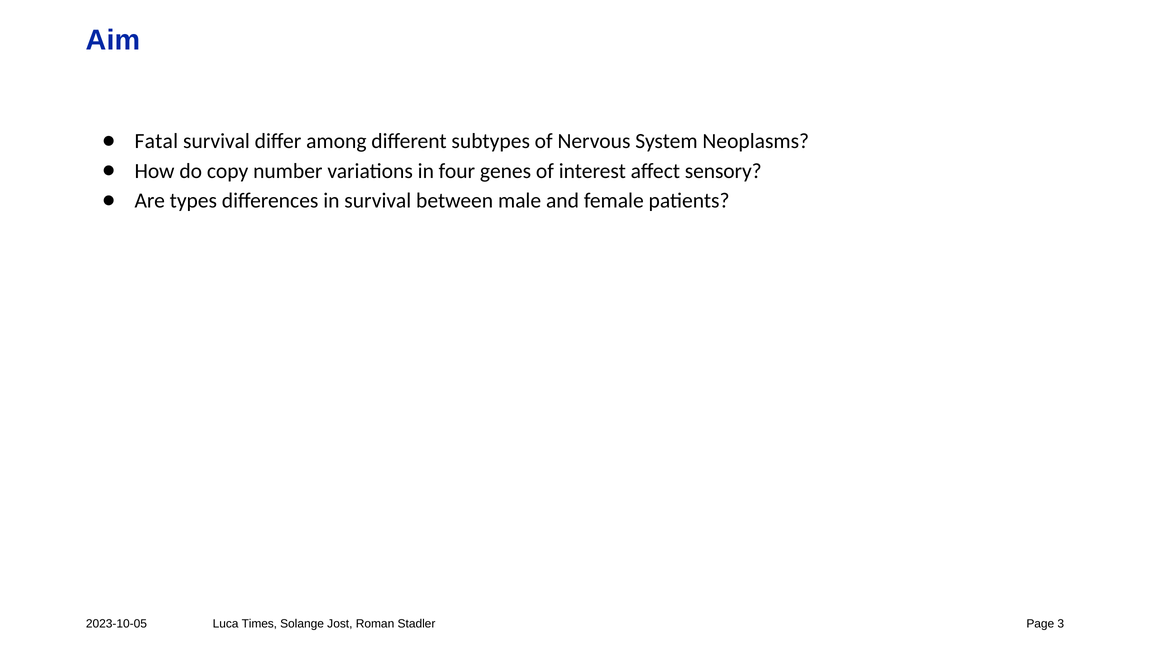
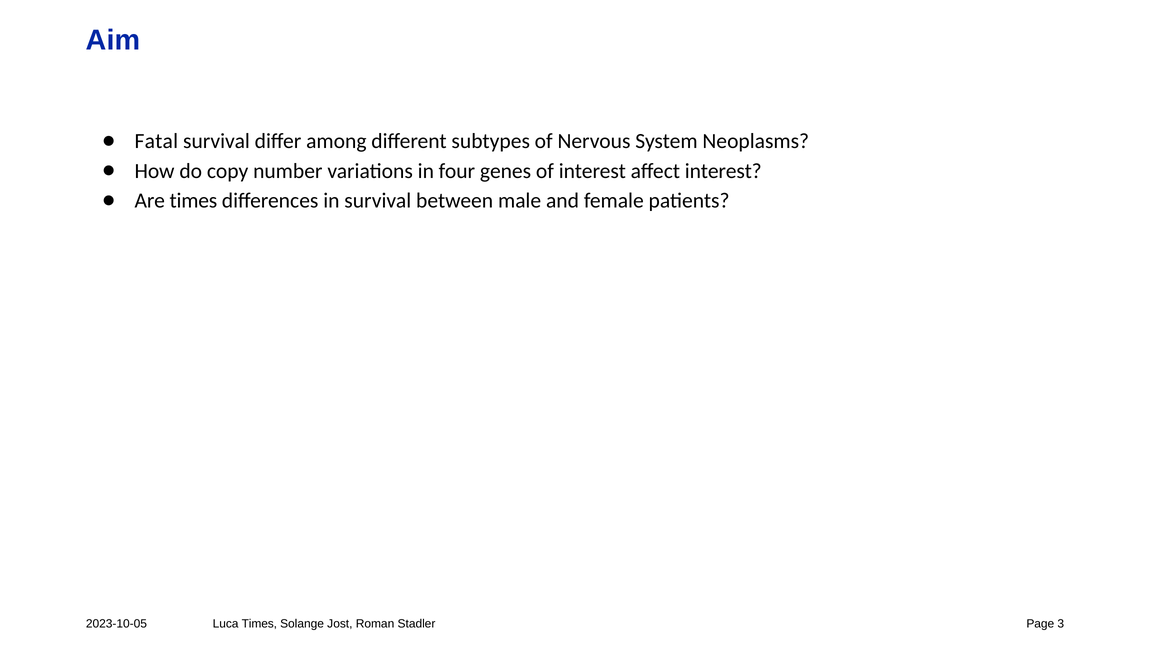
affect sensory: sensory -> interest (723, 171)
Are types: types -> times (193, 201)
